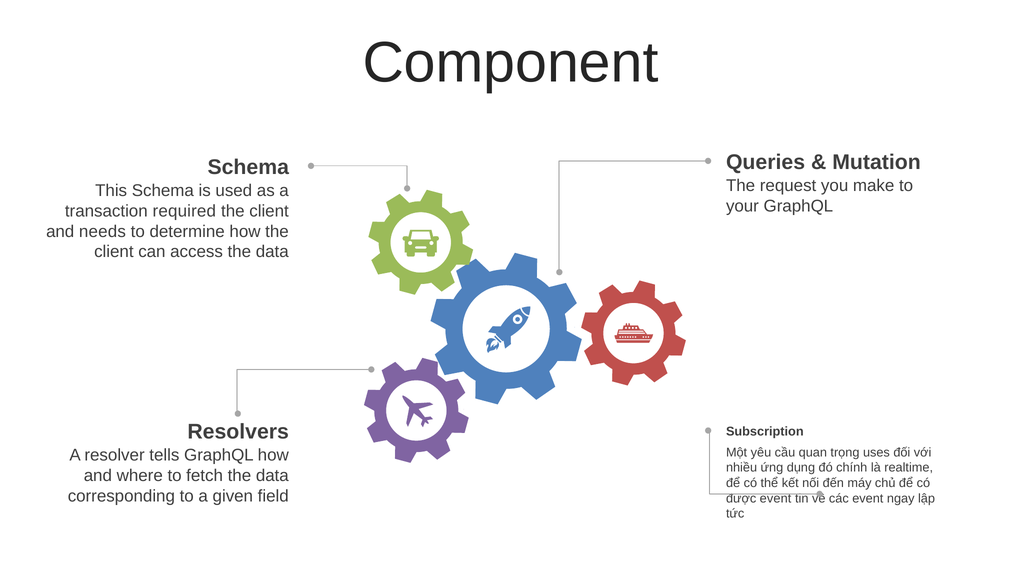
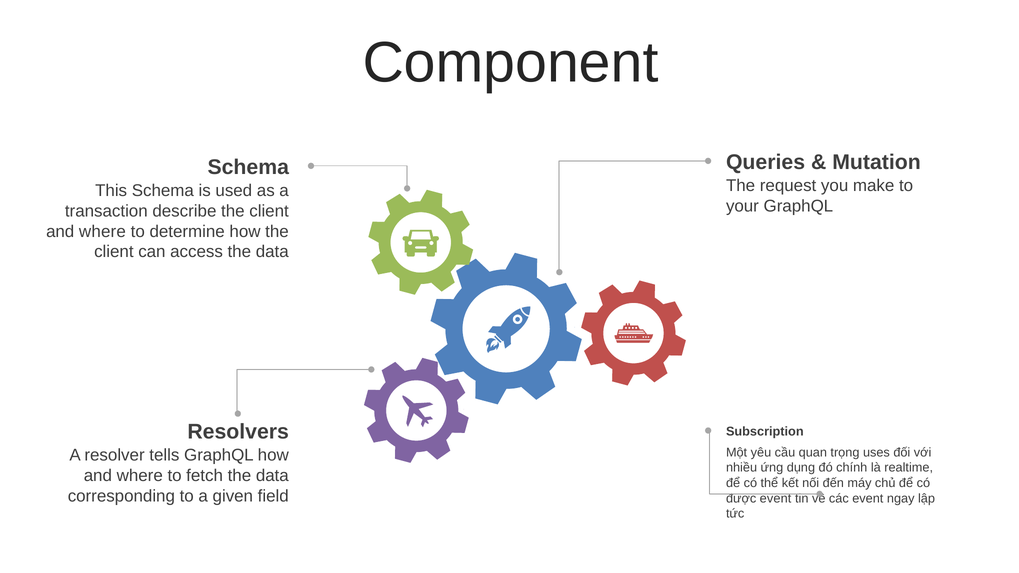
required: required -> describe (184, 211)
needs: needs -> where (102, 232)
